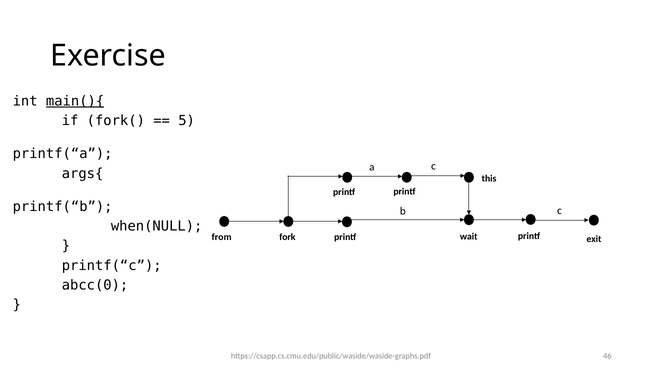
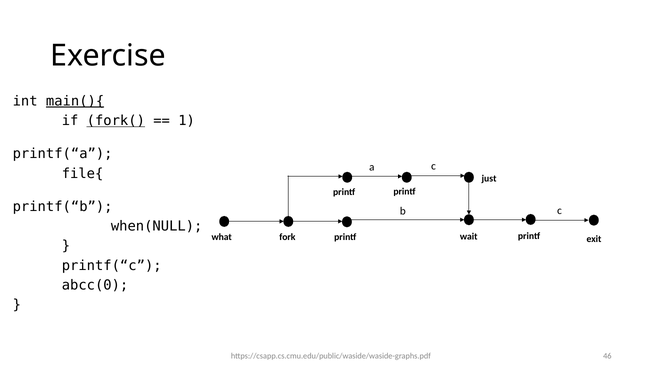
fork( underline: none -> present (116, 121)
5: 5 -> 1 (187, 121)
args{: args{ -> file{ (83, 173)
this: this -> just (489, 178)
from: from -> what (222, 236)
